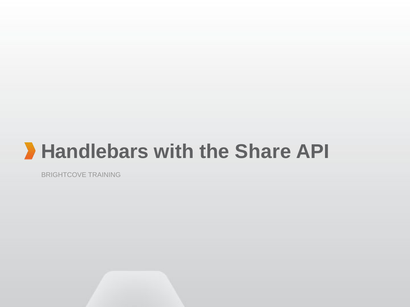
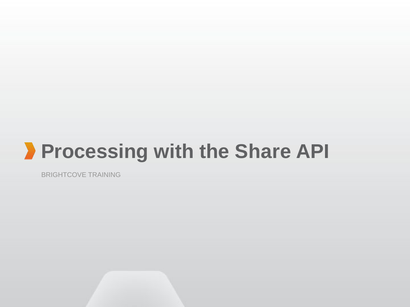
Handlebars: Handlebars -> Processing (95, 152)
